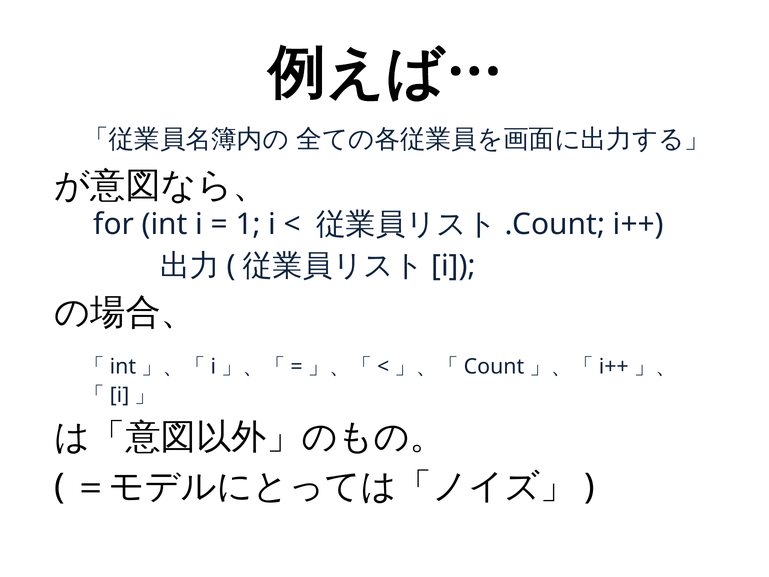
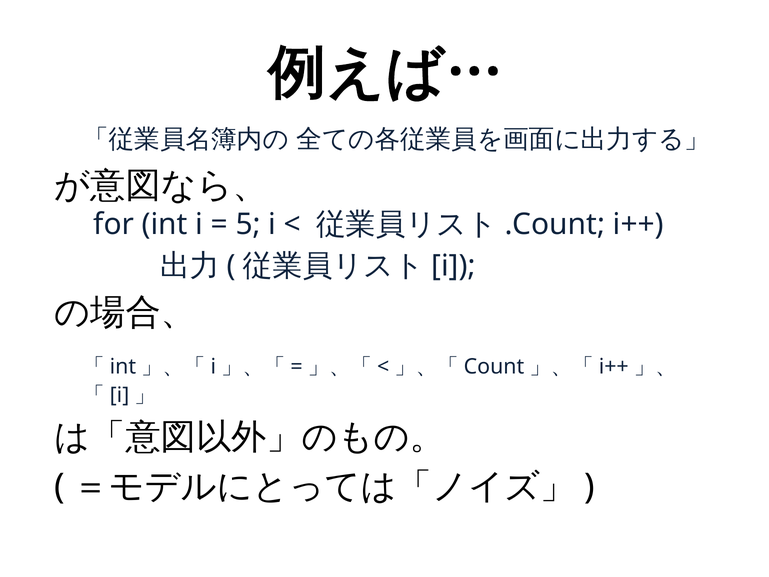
1: 1 -> 5 (248, 224)
